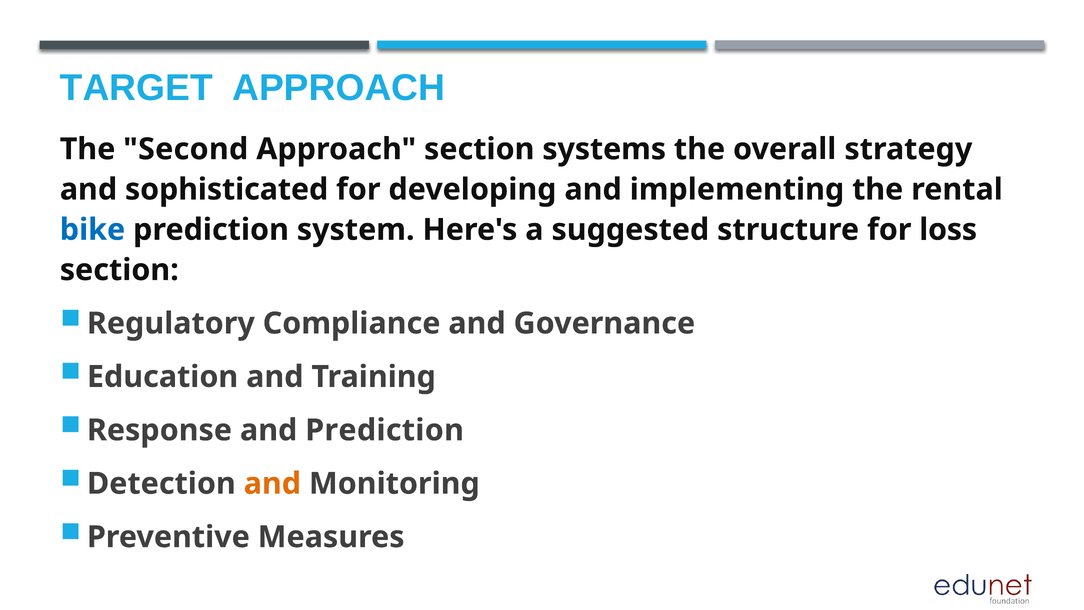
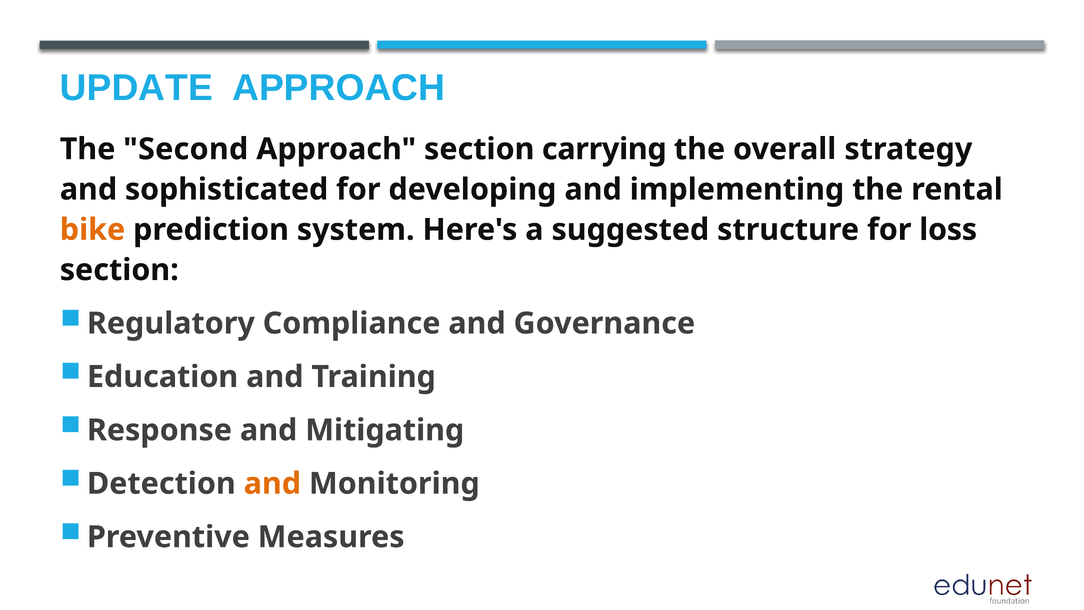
TARGET: TARGET -> UPDATE (136, 88)
systems: systems -> carrying (604, 149)
bike colour: blue -> orange (92, 230)
and Prediction: Prediction -> Mitigating (385, 430)
